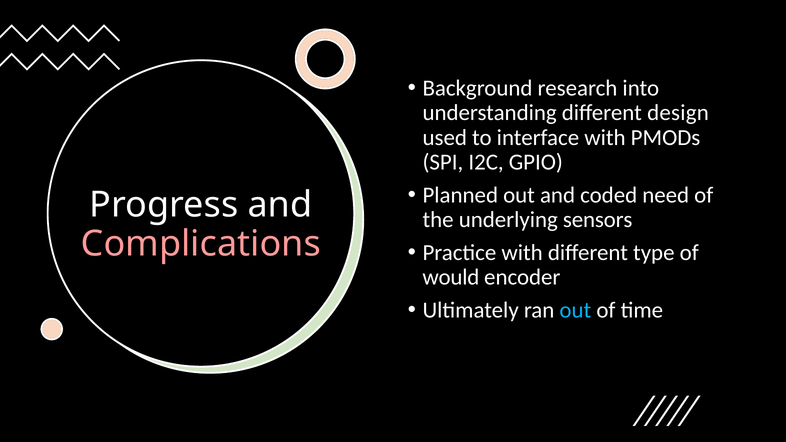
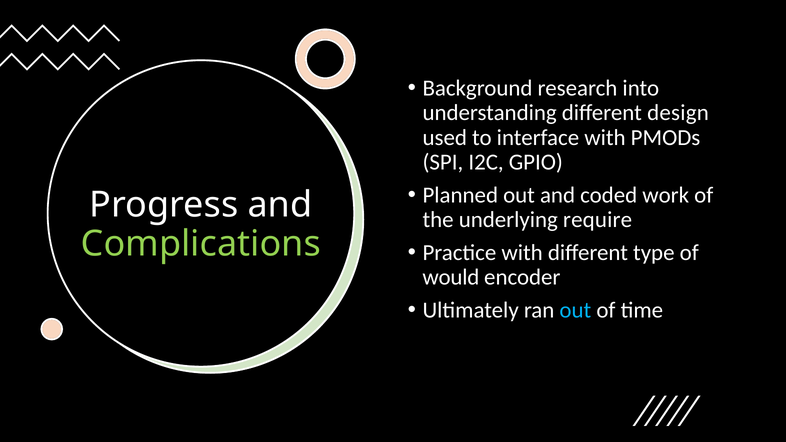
need: need -> work (666, 195)
sensors: sensors -> require (598, 220)
Complications colour: pink -> light green (201, 244)
